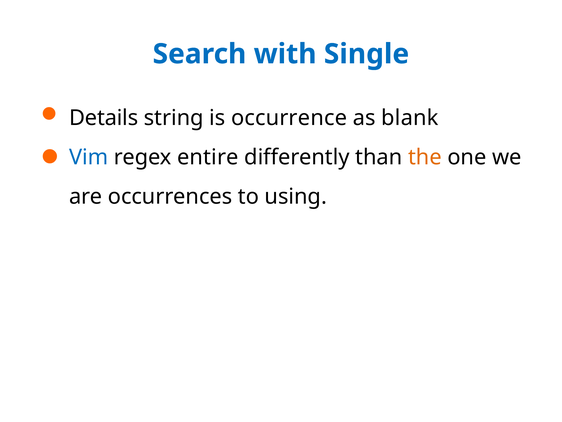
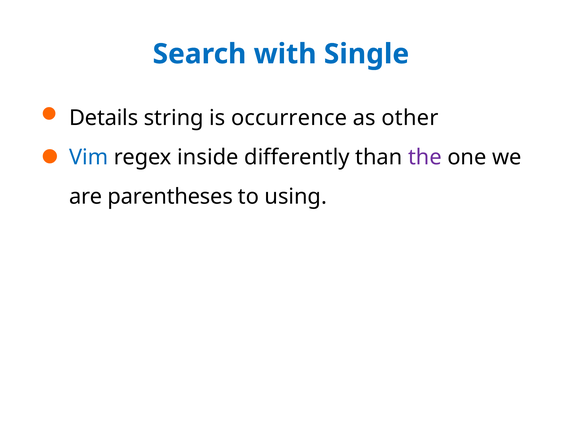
blank: blank -> other (410, 118)
entire: entire -> inside (208, 157)
the colour: orange -> purple (425, 157)
occurrences: occurrences -> parentheses (170, 196)
